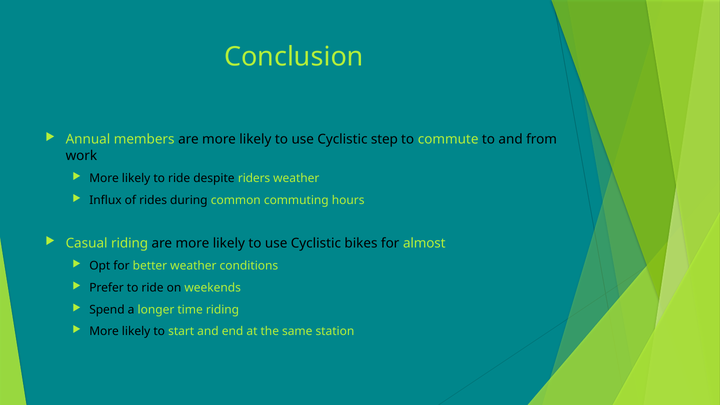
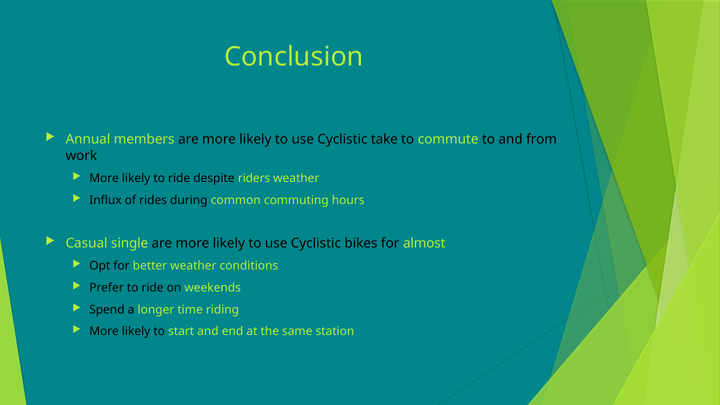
step: step -> take (384, 139)
Casual riding: riding -> single (130, 243)
